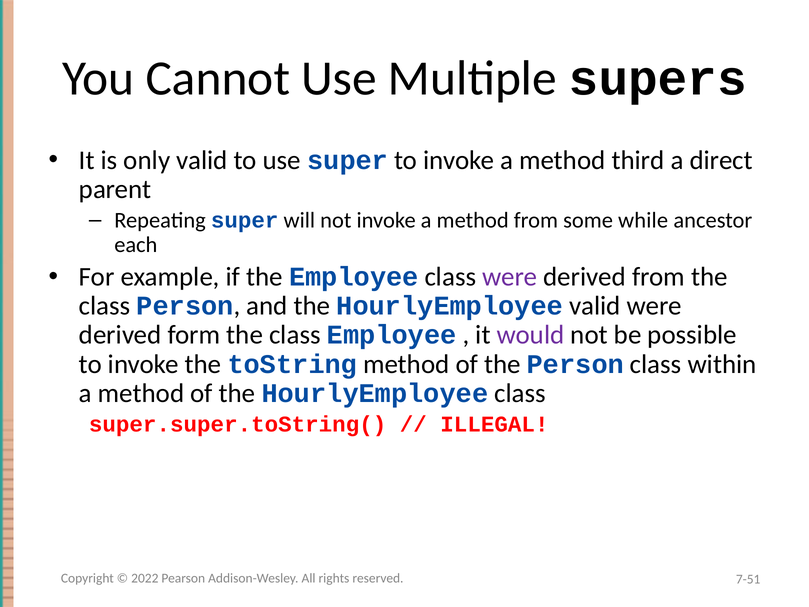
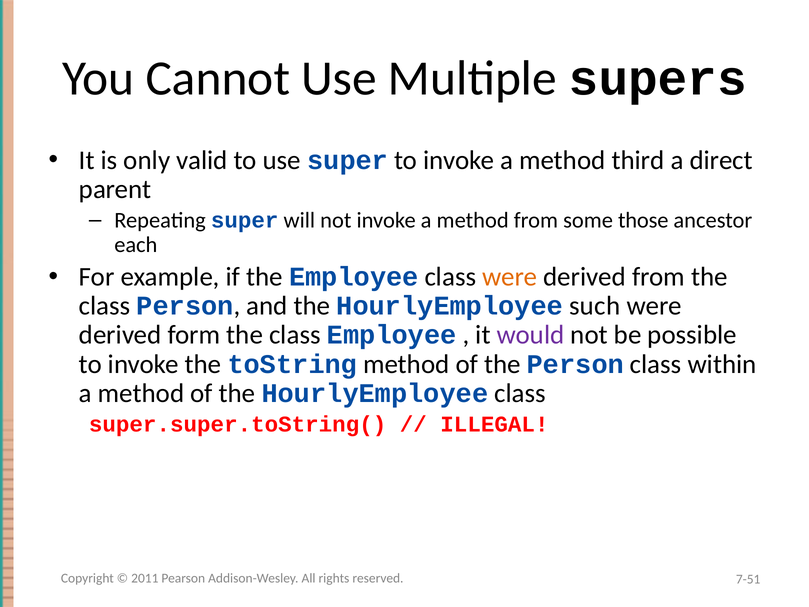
while: while -> those (643, 220)
were colour: purple -> orange (510, 277)
HourlyEmployee valid: valid -> such (595, 306)
2022: 2022 -> 2011 (145, 578)
